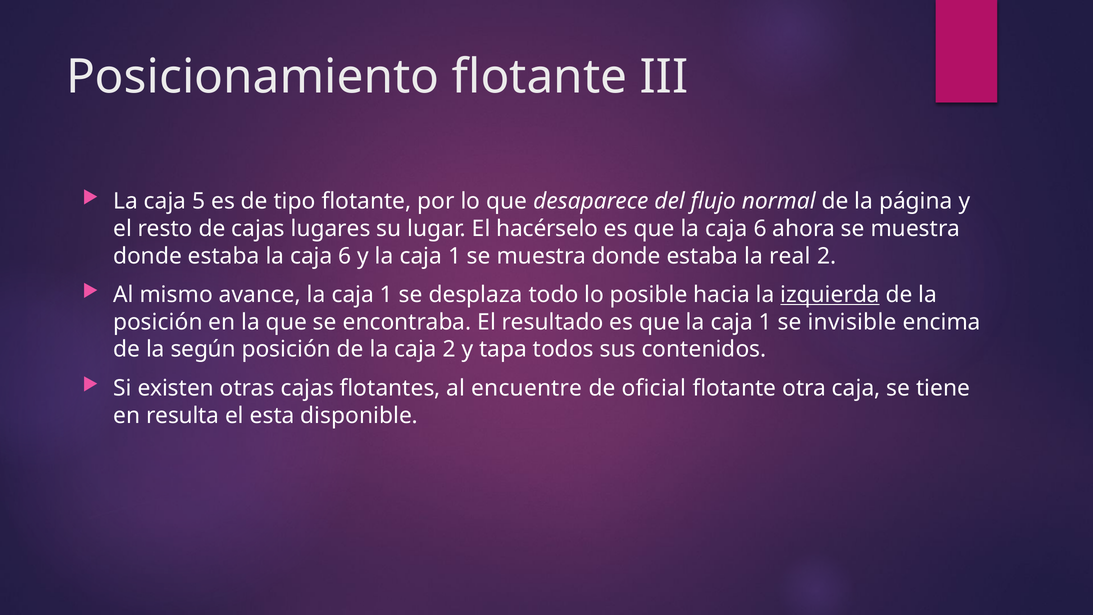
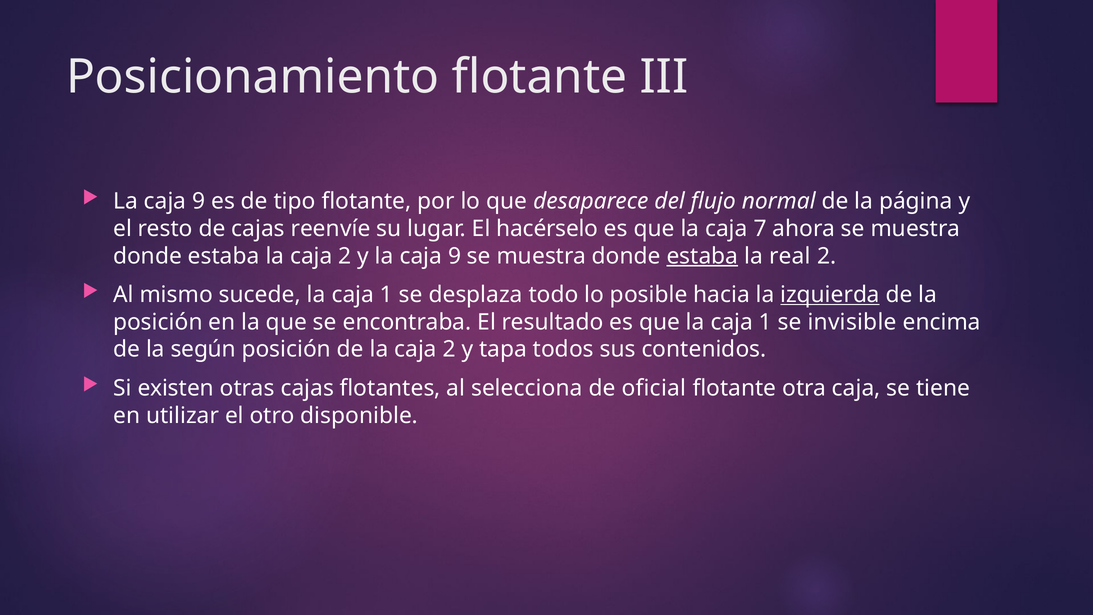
5: 5 -> 9 (199, 201)
lugares: lugares -> reenvíe (331, 229)
que la caja 6: 6 -> 7 (760, 229)
estaba la caja 6: 6 -> 2 (345, 256)
y la caja 1: 1 -> 9 (455, 256)
estaba underline: none -> present (702, 256)
avance: avance -> sucede (260, 295)
encuentre: encuentre -> selecciona (527, 388)
resulta: resulta -> utilizar (183, 415)
esta: esta -> otro (272, 415)
